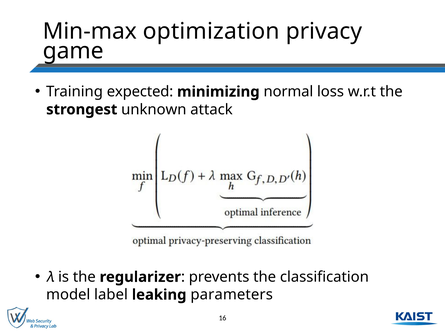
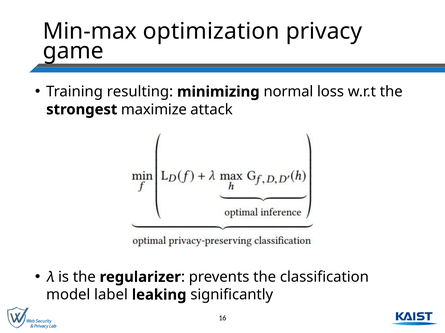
expected: expected -> resulting (140, 92)
unknown: unknown -> maximize (154, 110)
parameters: parameters -> significantly (232, 295)
